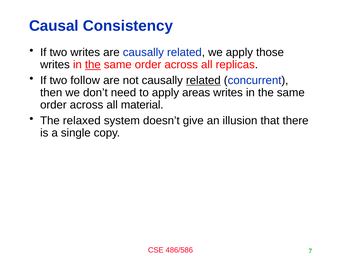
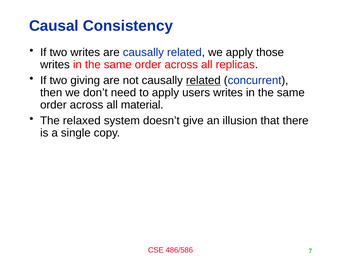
the underline: present -> none (93, 65)
follow: follow -> giving (85, 80)
areas: areas -> users (196, 93)
